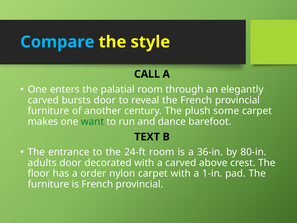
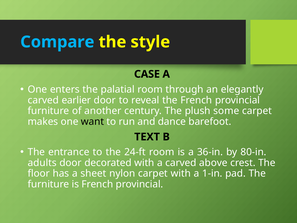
CALL: CALL -> CASE (147, 74)
bursts: bursts -> earlier (76, 100)
want colour: green -> black (92, 121)
order: order -> sheet (93, 173)
